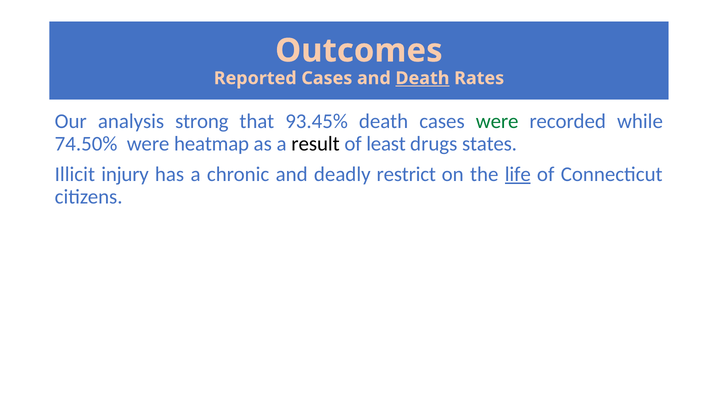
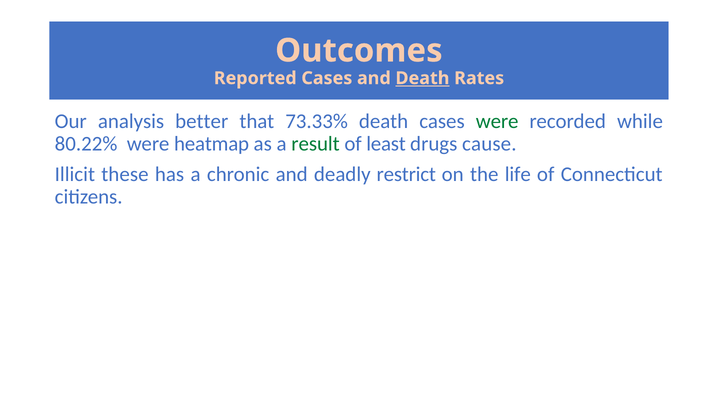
strong: strong -> better (202, 121)
93.45%: 93.45% -> 73.33% (317, 121)
74.50%: 74.50% -> 80.22% (86, 144)
result colour: black -> green (315, 144)
states: states -> cause (489, 144)
injury: injury -> these (125, 174)
life underline: present -> none (518, 174)
